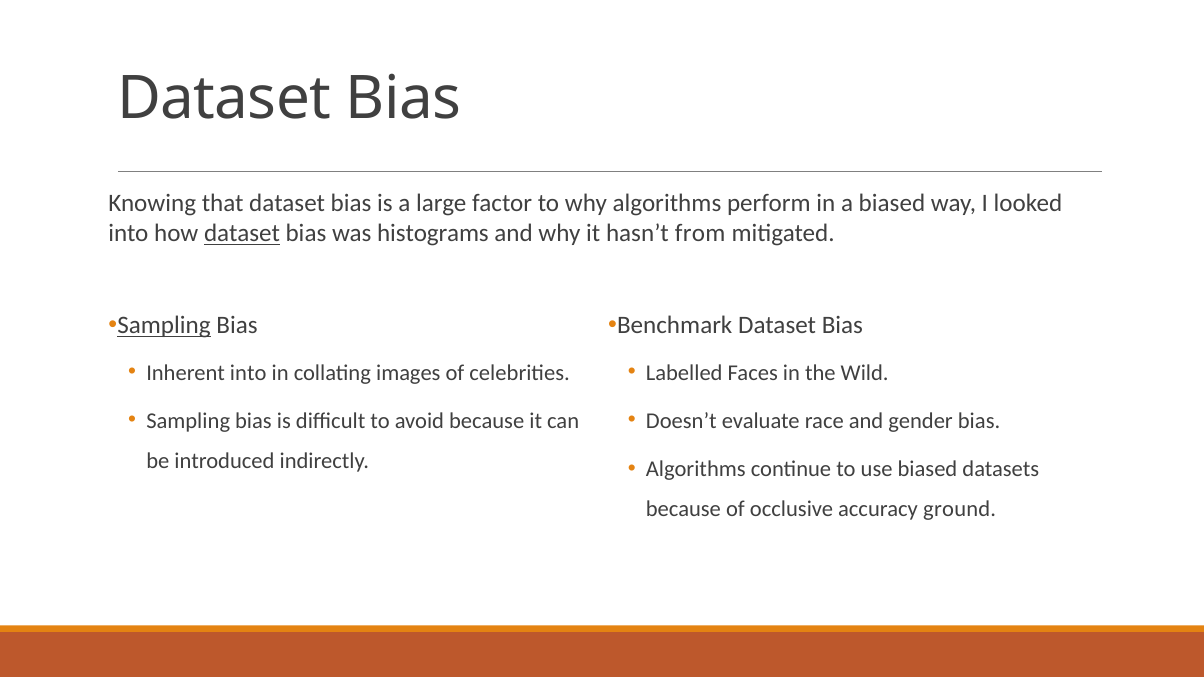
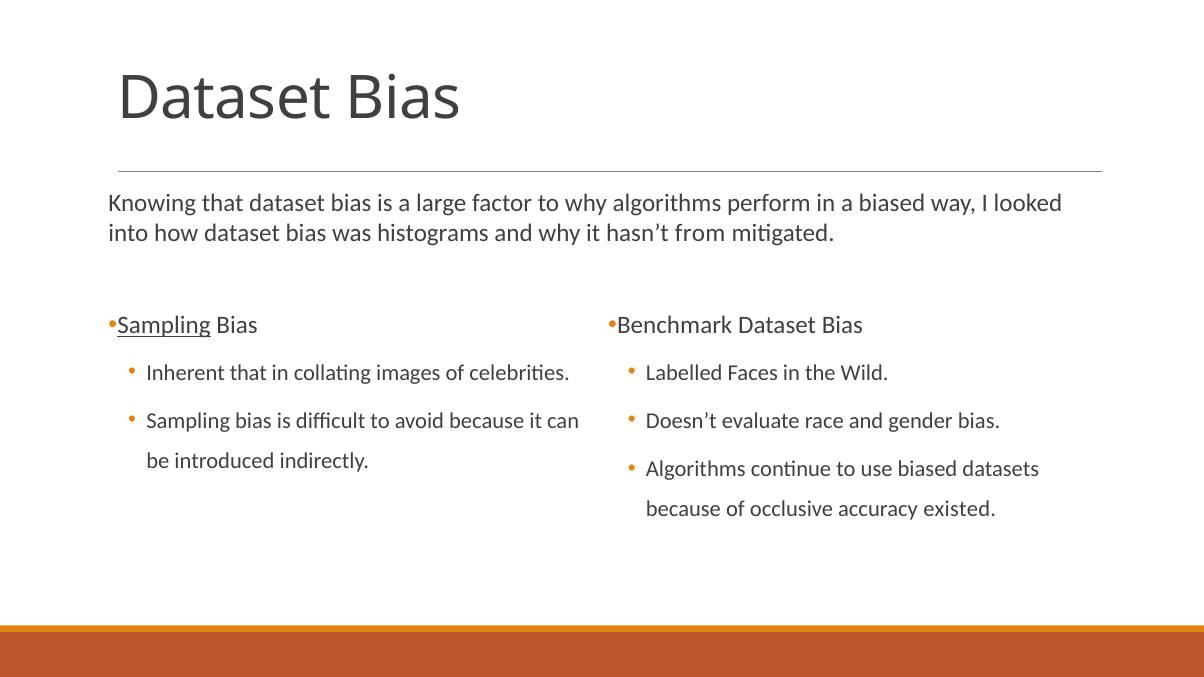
dataset underline: present -> none (242, 234)
Inherent into: into -> that (248, 373)
ground: ground -> existed (960, 510)
